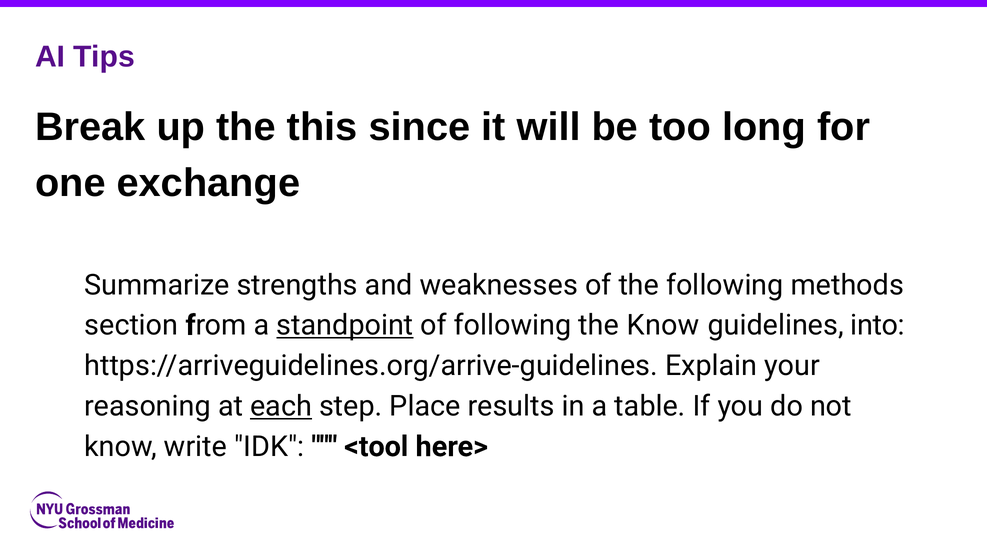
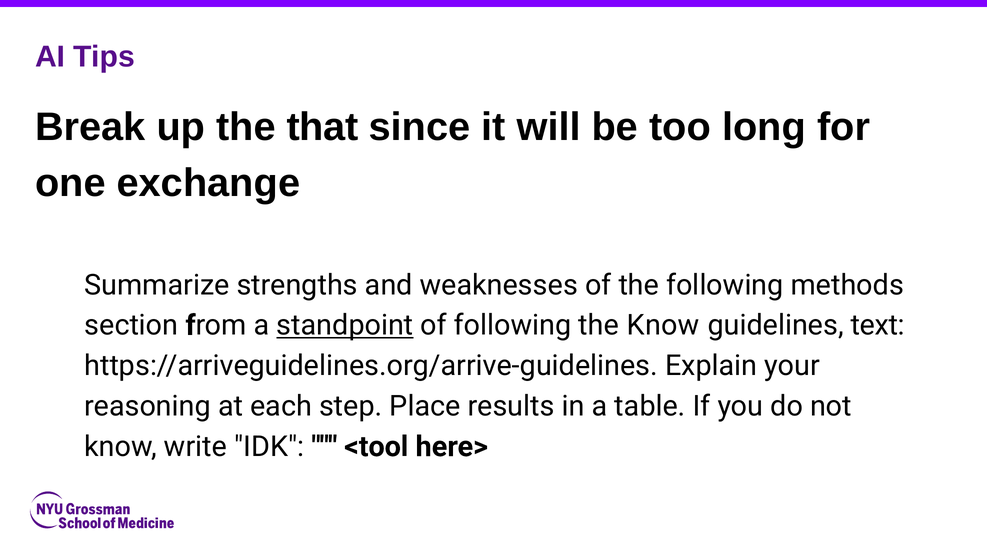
this: this -> that (322, 127)
into: into -> text (878, 326)
each underline: present -> none (281, 406)
